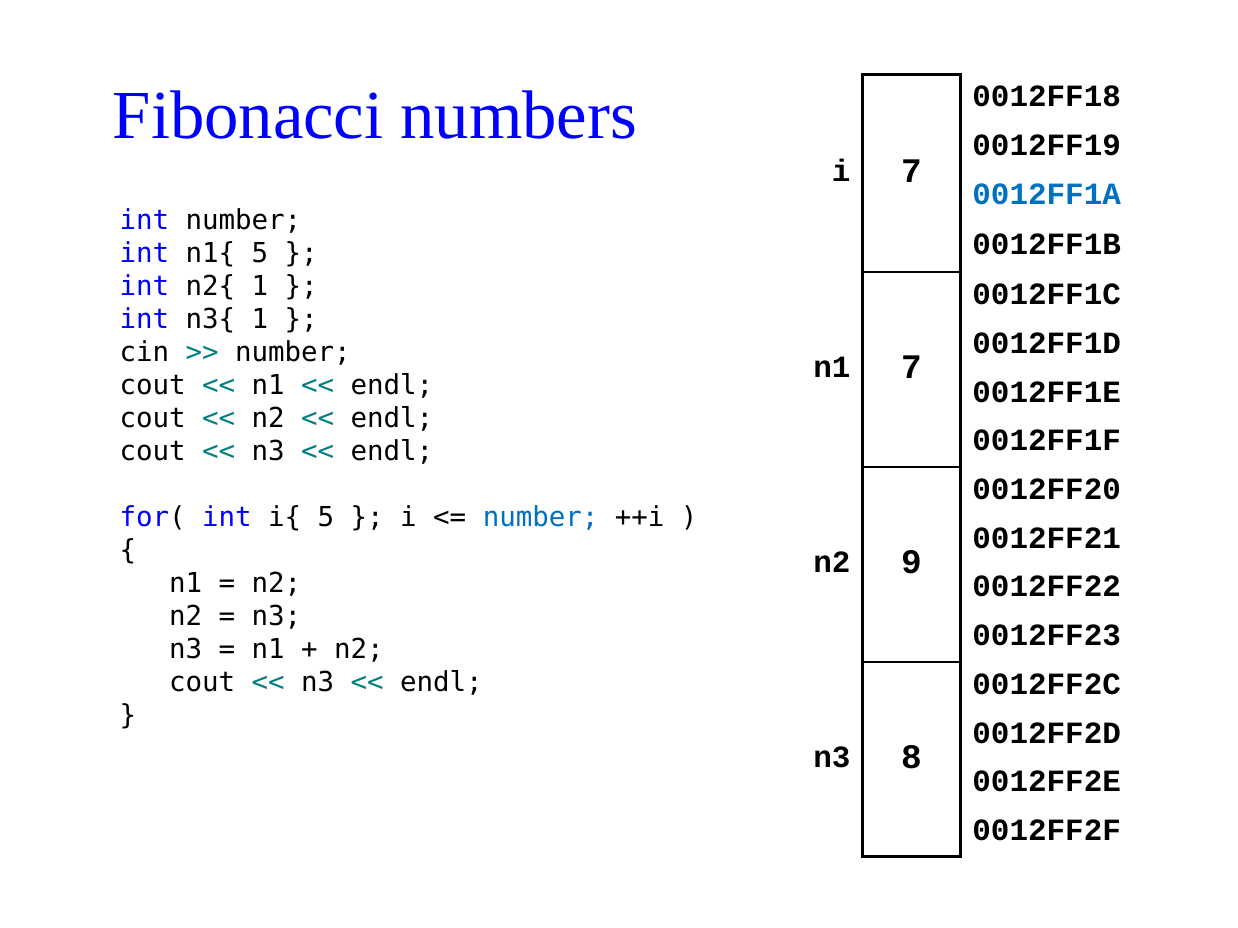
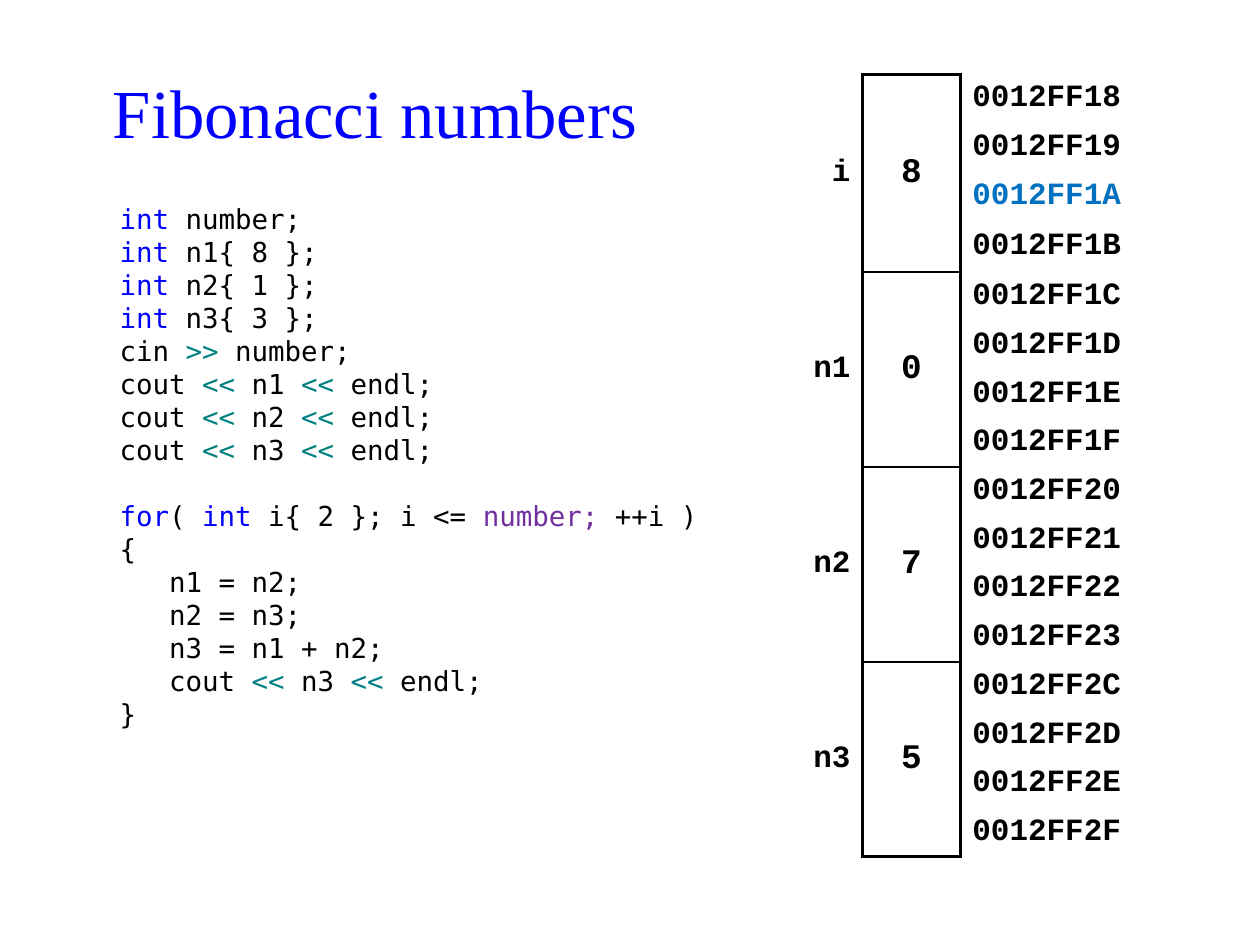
i 7: 7 -> 8 (911, 171)
n1{ 5: 5 -> 8 (260, 254)
n3{ 1: 1 -> 3 (260, 320)
n1 7: 7 -> 0 (911, 368)
i{ 5: 5 -> 2 (326, 518)
number colour: blue -> purple (541, 518)
9: 9 -> 7 (911, 562)
8: 8 -> 5 (911, 757)
